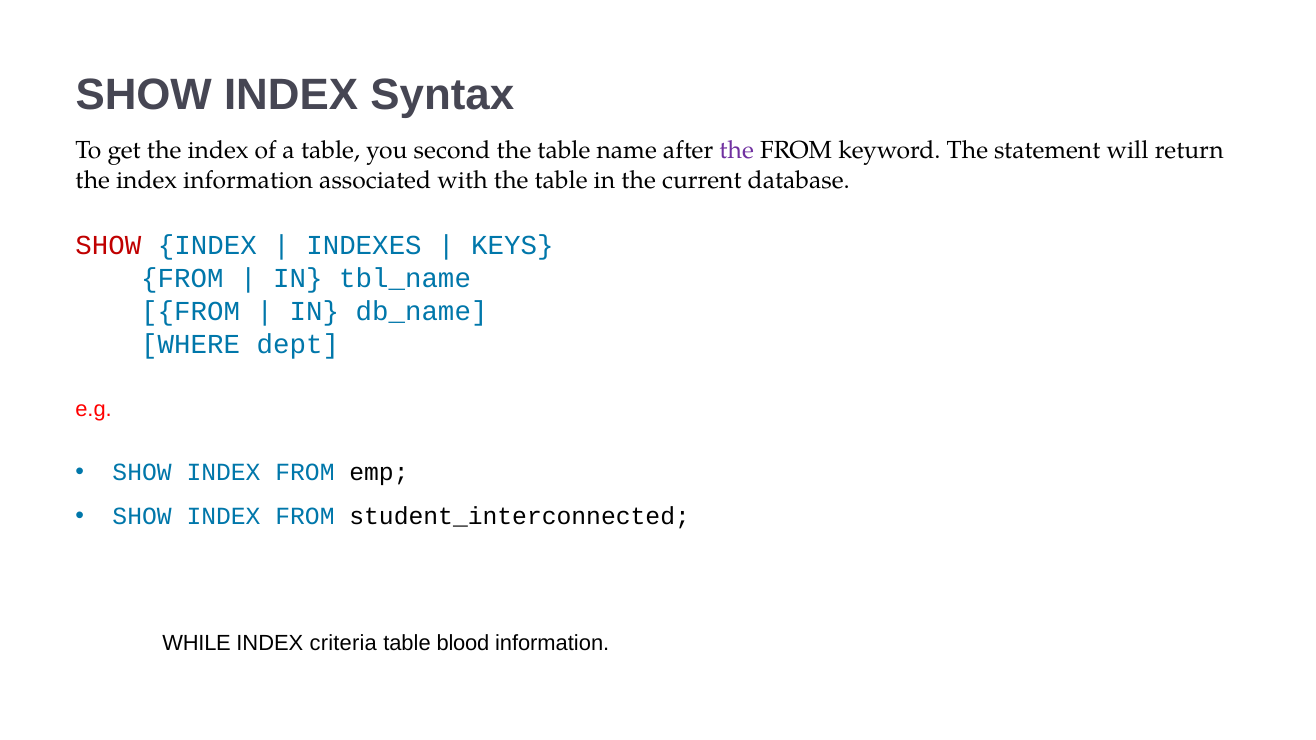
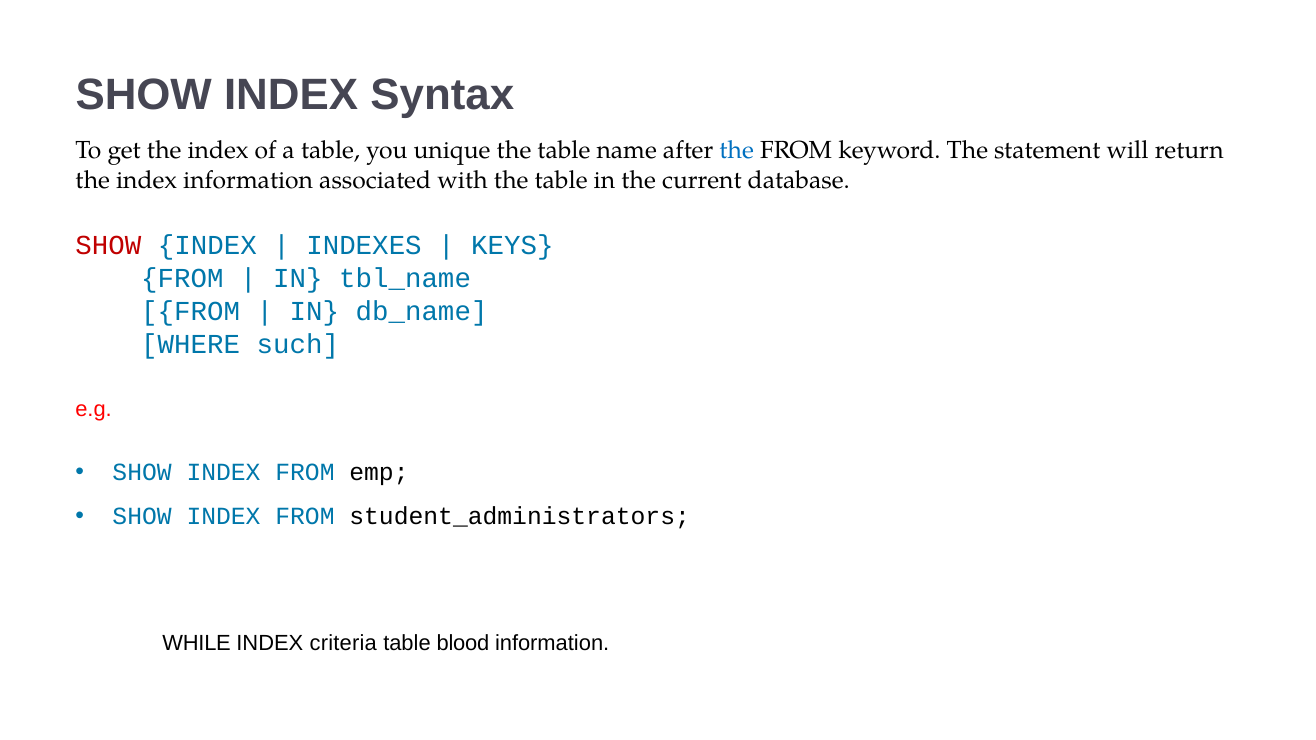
second: second -> unique (452, 151)
the colour: purple -> blue (737, 151)
dept: dept -> such (298, 344)
student_interconnected: student_interconnected -> student_administrators (520, 517)
